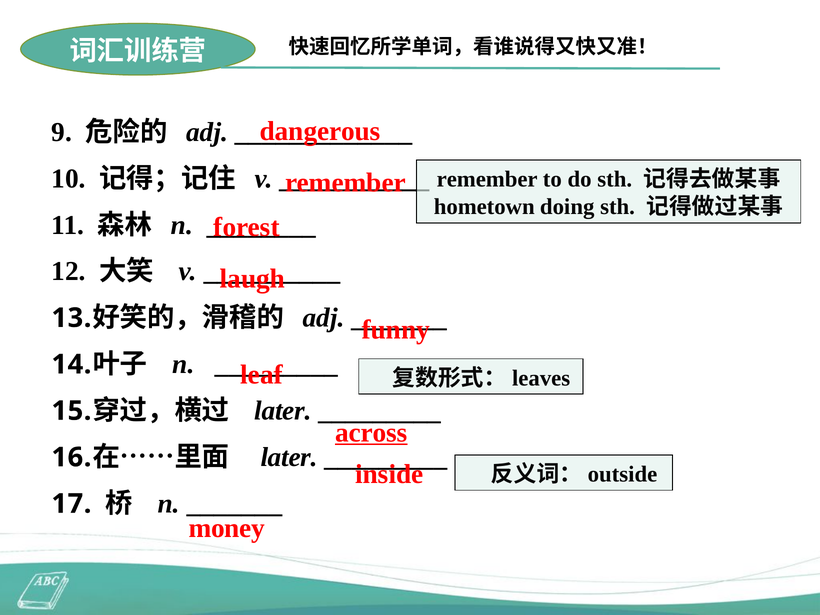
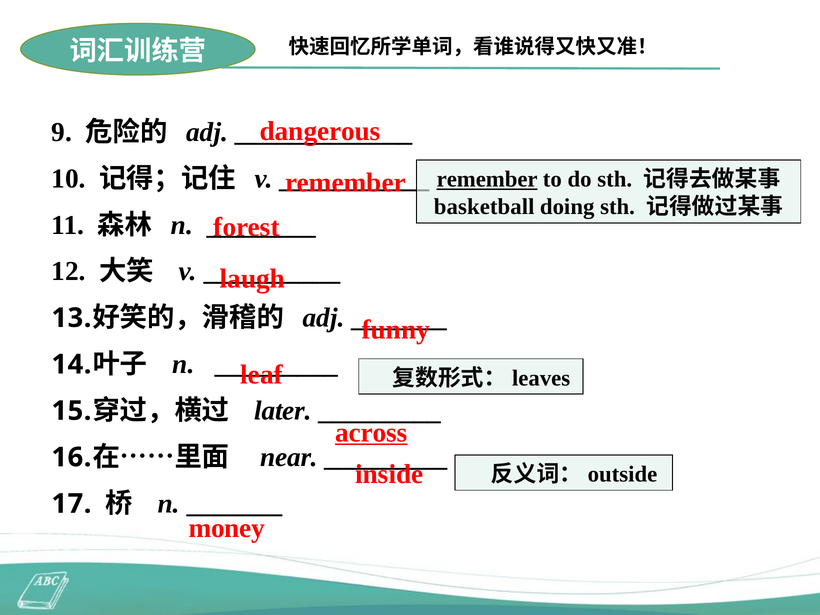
remember underline: none -> present (487, 179)
hometown: hometown -> basketball (484, 207)
later: later -> near (289, 457)
